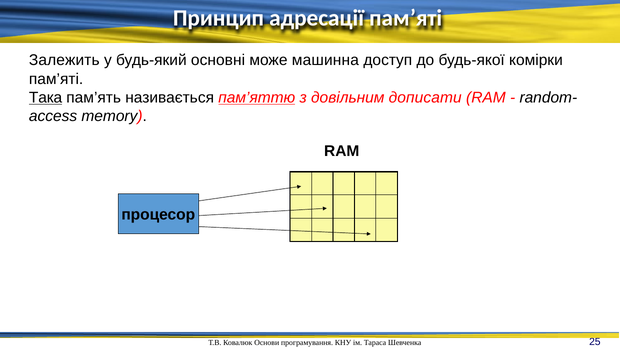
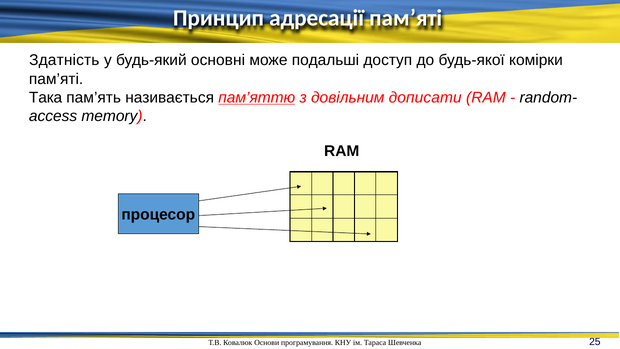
Залежить: Залежить -> Здатність (64, 60)
машинна: машинна -> подальші (325, 60)
Така underline: present -> none (46, 97)
